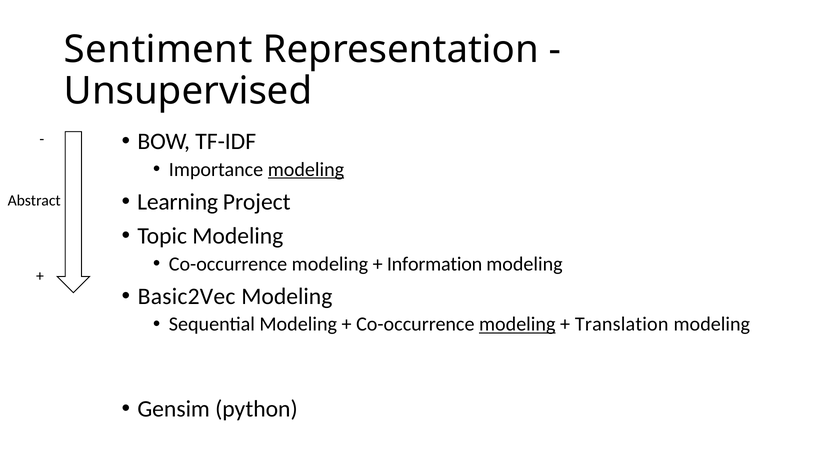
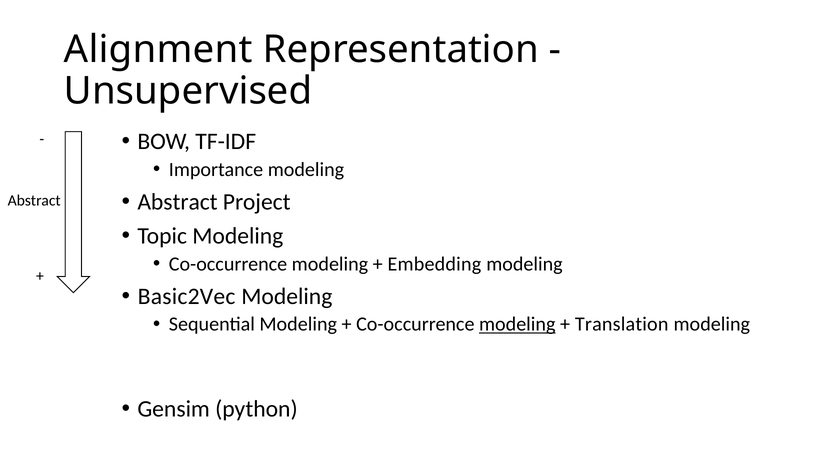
Sentiment: Sentiment -> Alignment (158, 50)
modeling underline: present -> none (306, 169)
Learning: Learning -> Abstract (178, 202)
Information: Information -> Embedding (434, 264)
